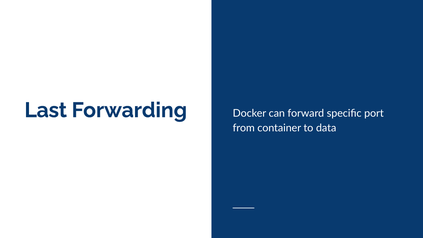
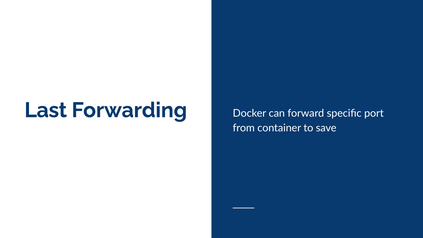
data: data -> save (326, 128)
